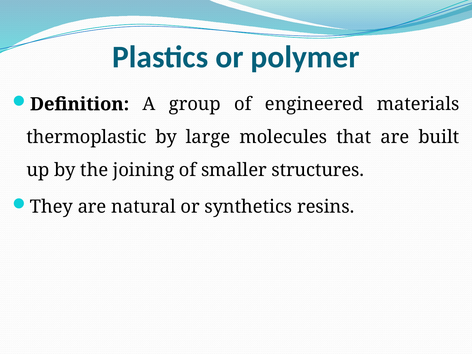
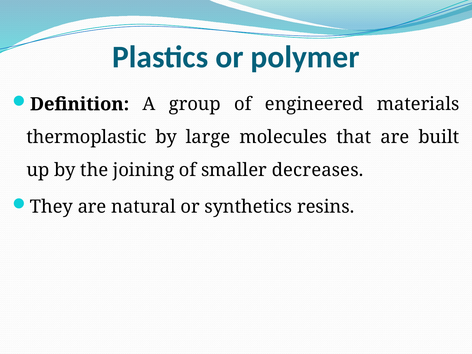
structures: structures -> decreases (318, 170)
